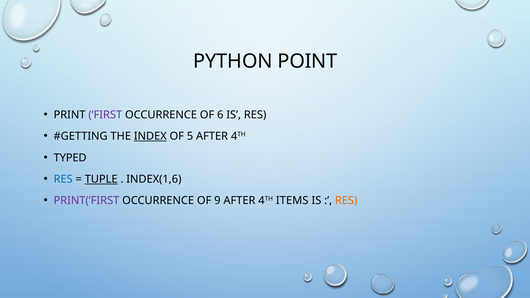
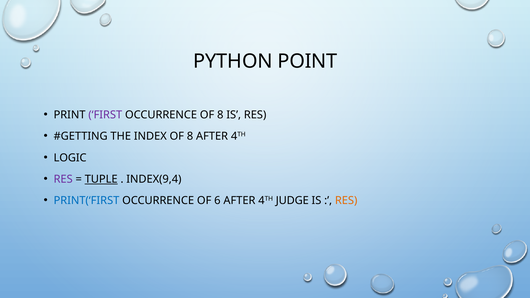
OCCURRENCE OF 6: 6 -> 8 (220, 115)
INDEX underline: present -> none (150, 136)
5: 5 -> 8 (190, 136)
TYPED: TYPED -> LOGIC (70, 158)
RES colour: blue -> purple (63, 179)
INDEX(1,6: INDEX(1,6 -> INDEX(9,4 (154, 179)
PRINT(‘FIRST colour: purple -> blue (86, 201)
9: 9 -> 6 (217, 201)
ITEMS: ITEMS -> JUDGE (292, 201)
